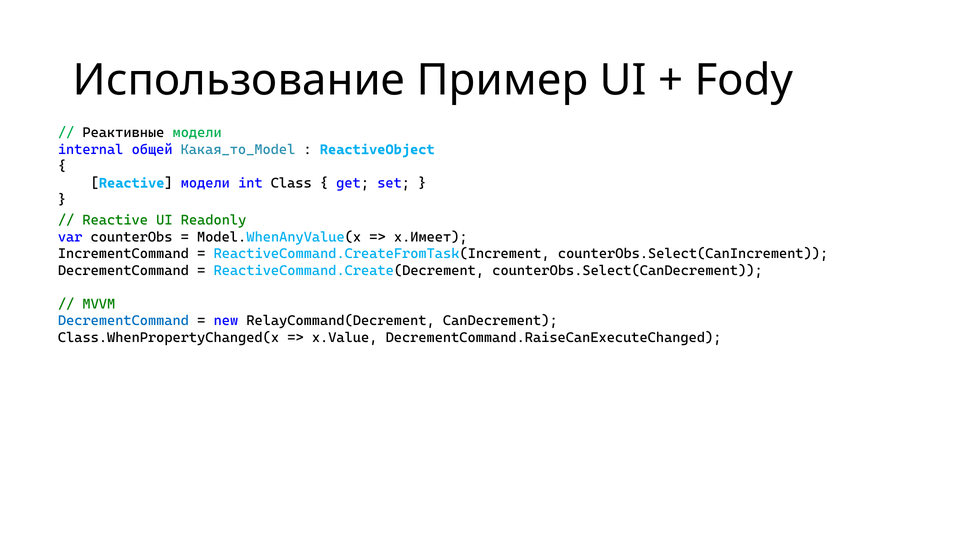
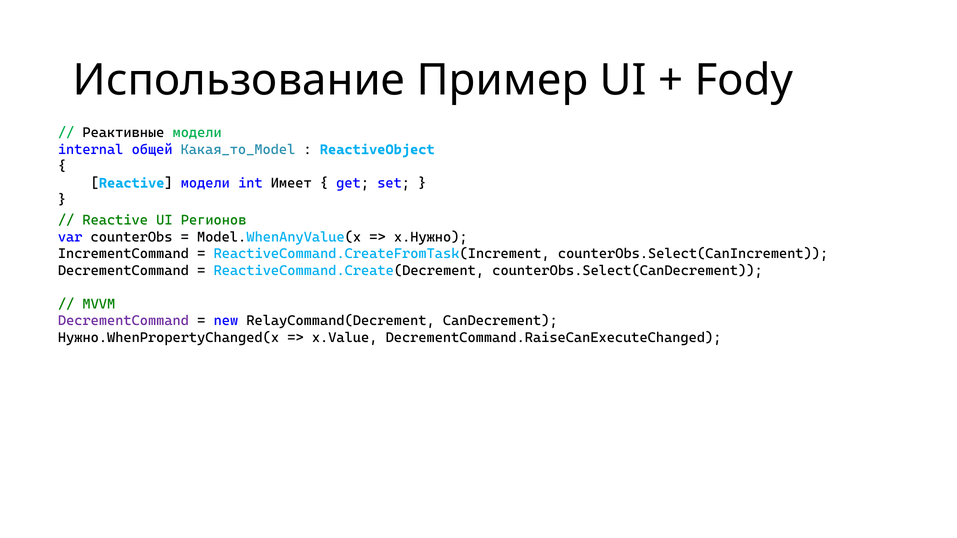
Class: Class -> Имеет (291, 183)
Readonly: Readonly -> Регионов (214, 220)
x.Имеет: x.Имеет -> x.Нужно (431, 237)
DecrementCommand colour: blue -> purple (123, 321)
Class.WhenPropertyChanged(x: Class.WhenPropertyChanged(x -> Нужно.WhenPropertyChanged(x (169, 338)
